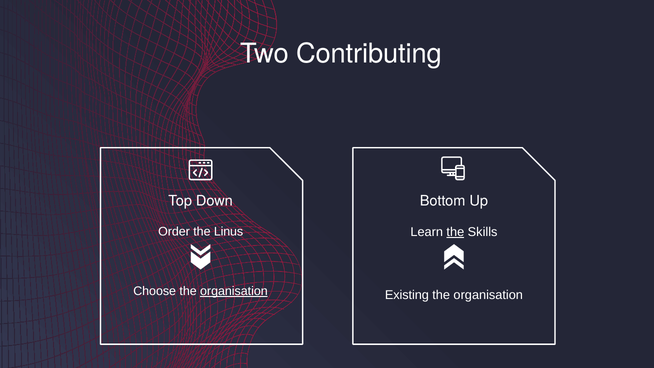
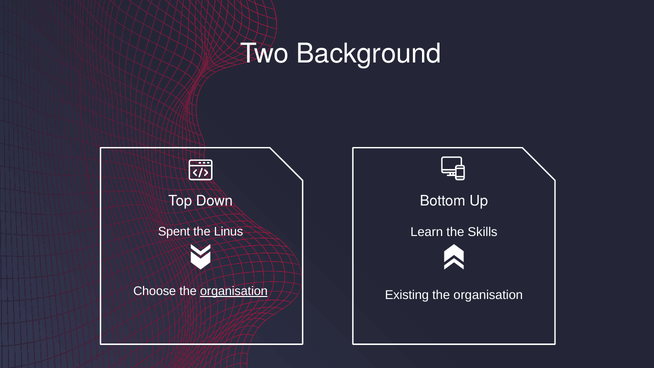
Contributing: Contributing -> Background (369, 54)
Order: Order -> Spent (174, 231)
the underline: present -> none (455, 232)
